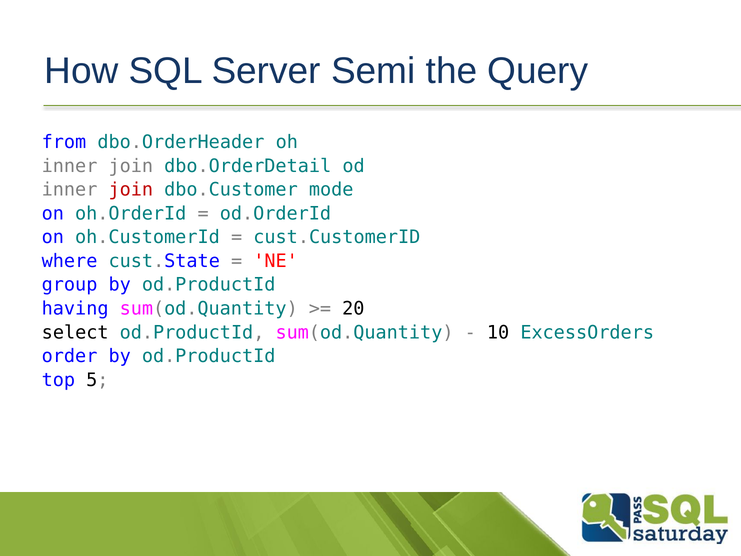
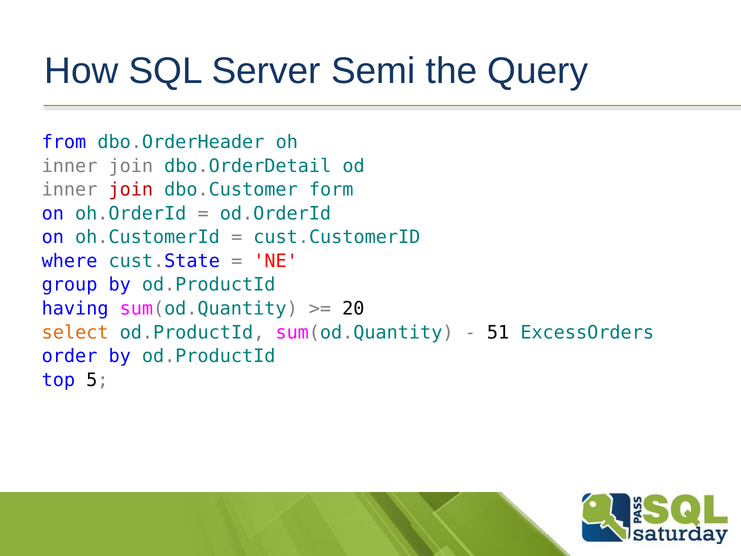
mode: mode -> form (331, 190)
select colour: black -> orange (75, 332)
10: 10 -> 51 (498, 332)
